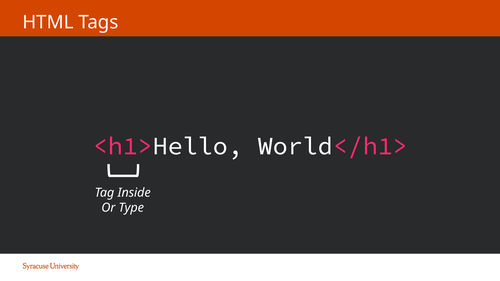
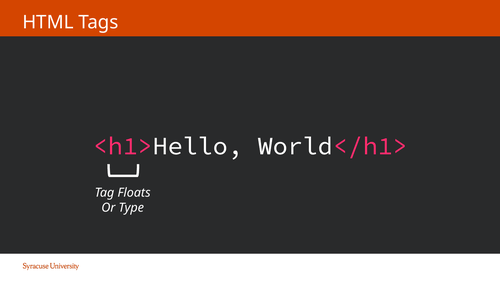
Inside: Inside -> Floats (134, 193)
